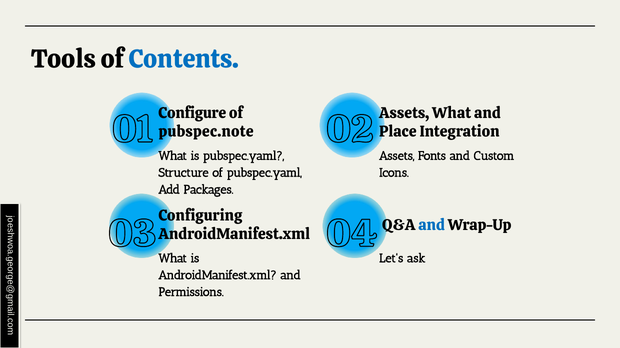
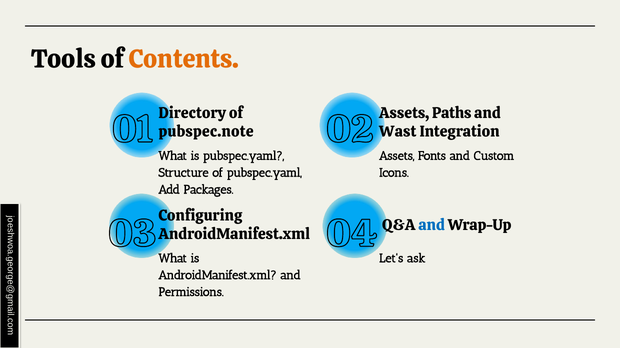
Contents colour: blue -> orange (184, 59)
Configure: Configure -> Directory (192, 114)
Assets What: What -> Paths (452, 114)
Place: Place -> Wast (398, 132)
